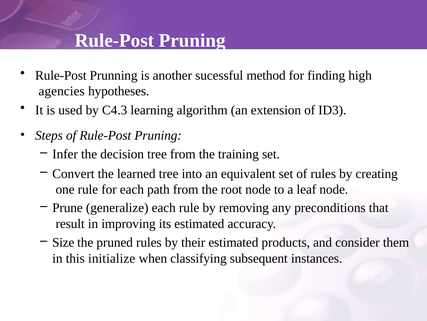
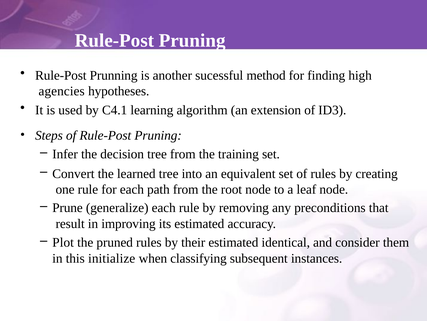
C4.3: C4.3 -> C4.1 (115, 110)
Size: Size -> Plot (63, 242)
products: products -> identical (286, 242)
